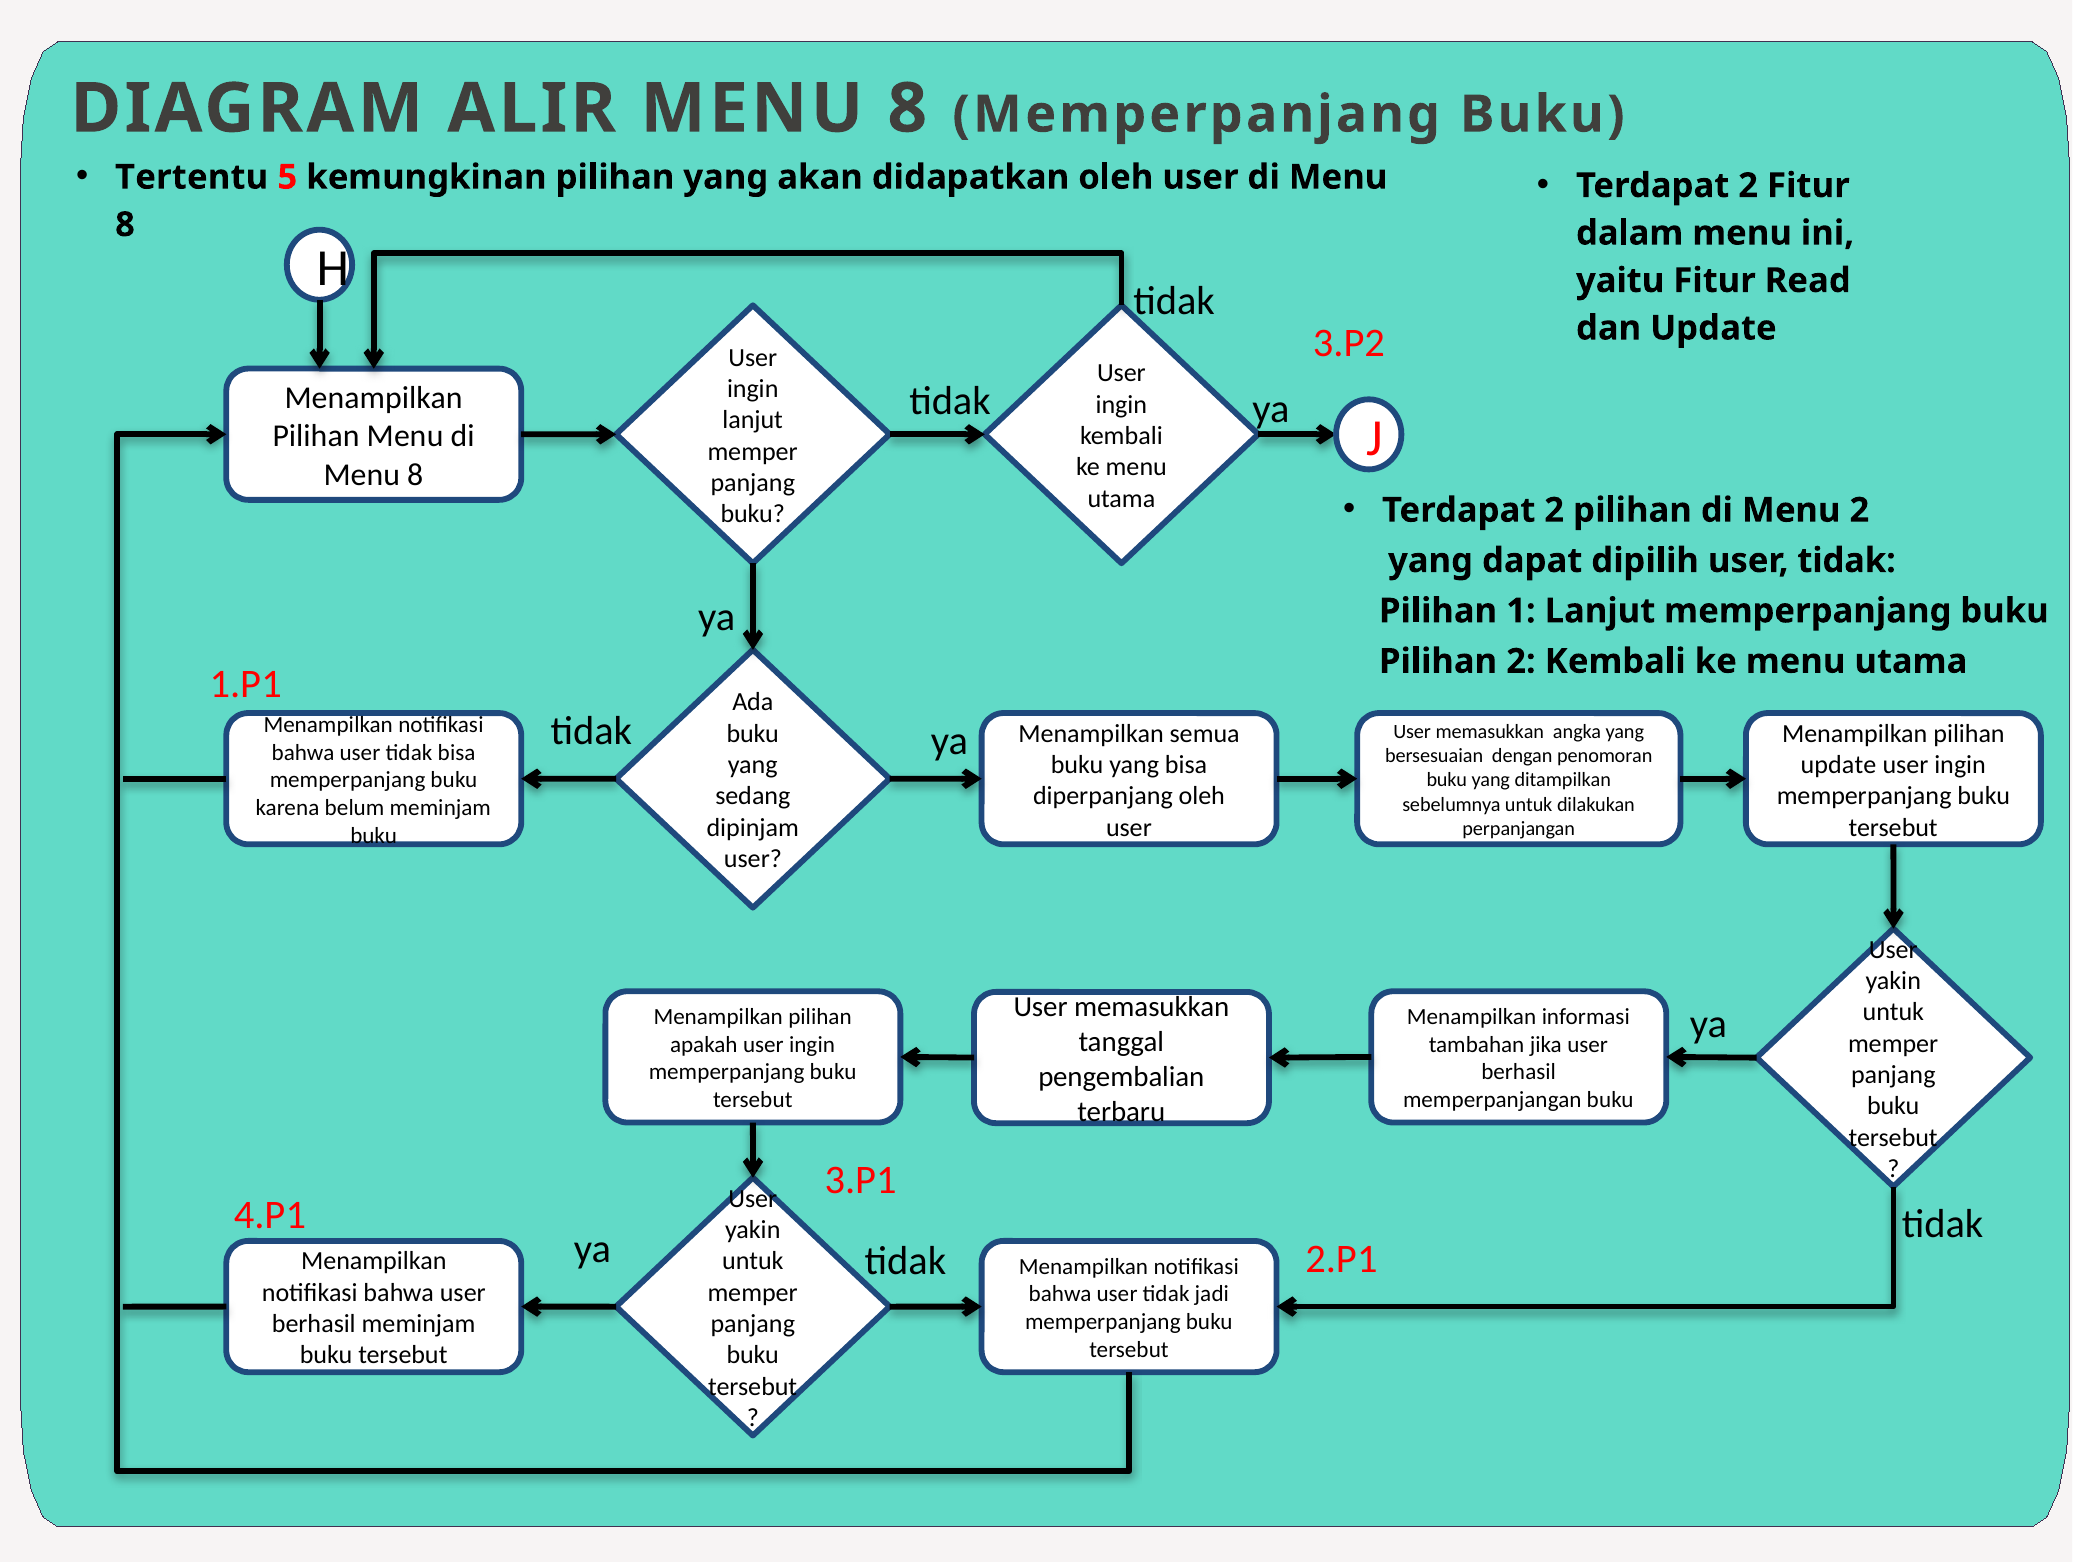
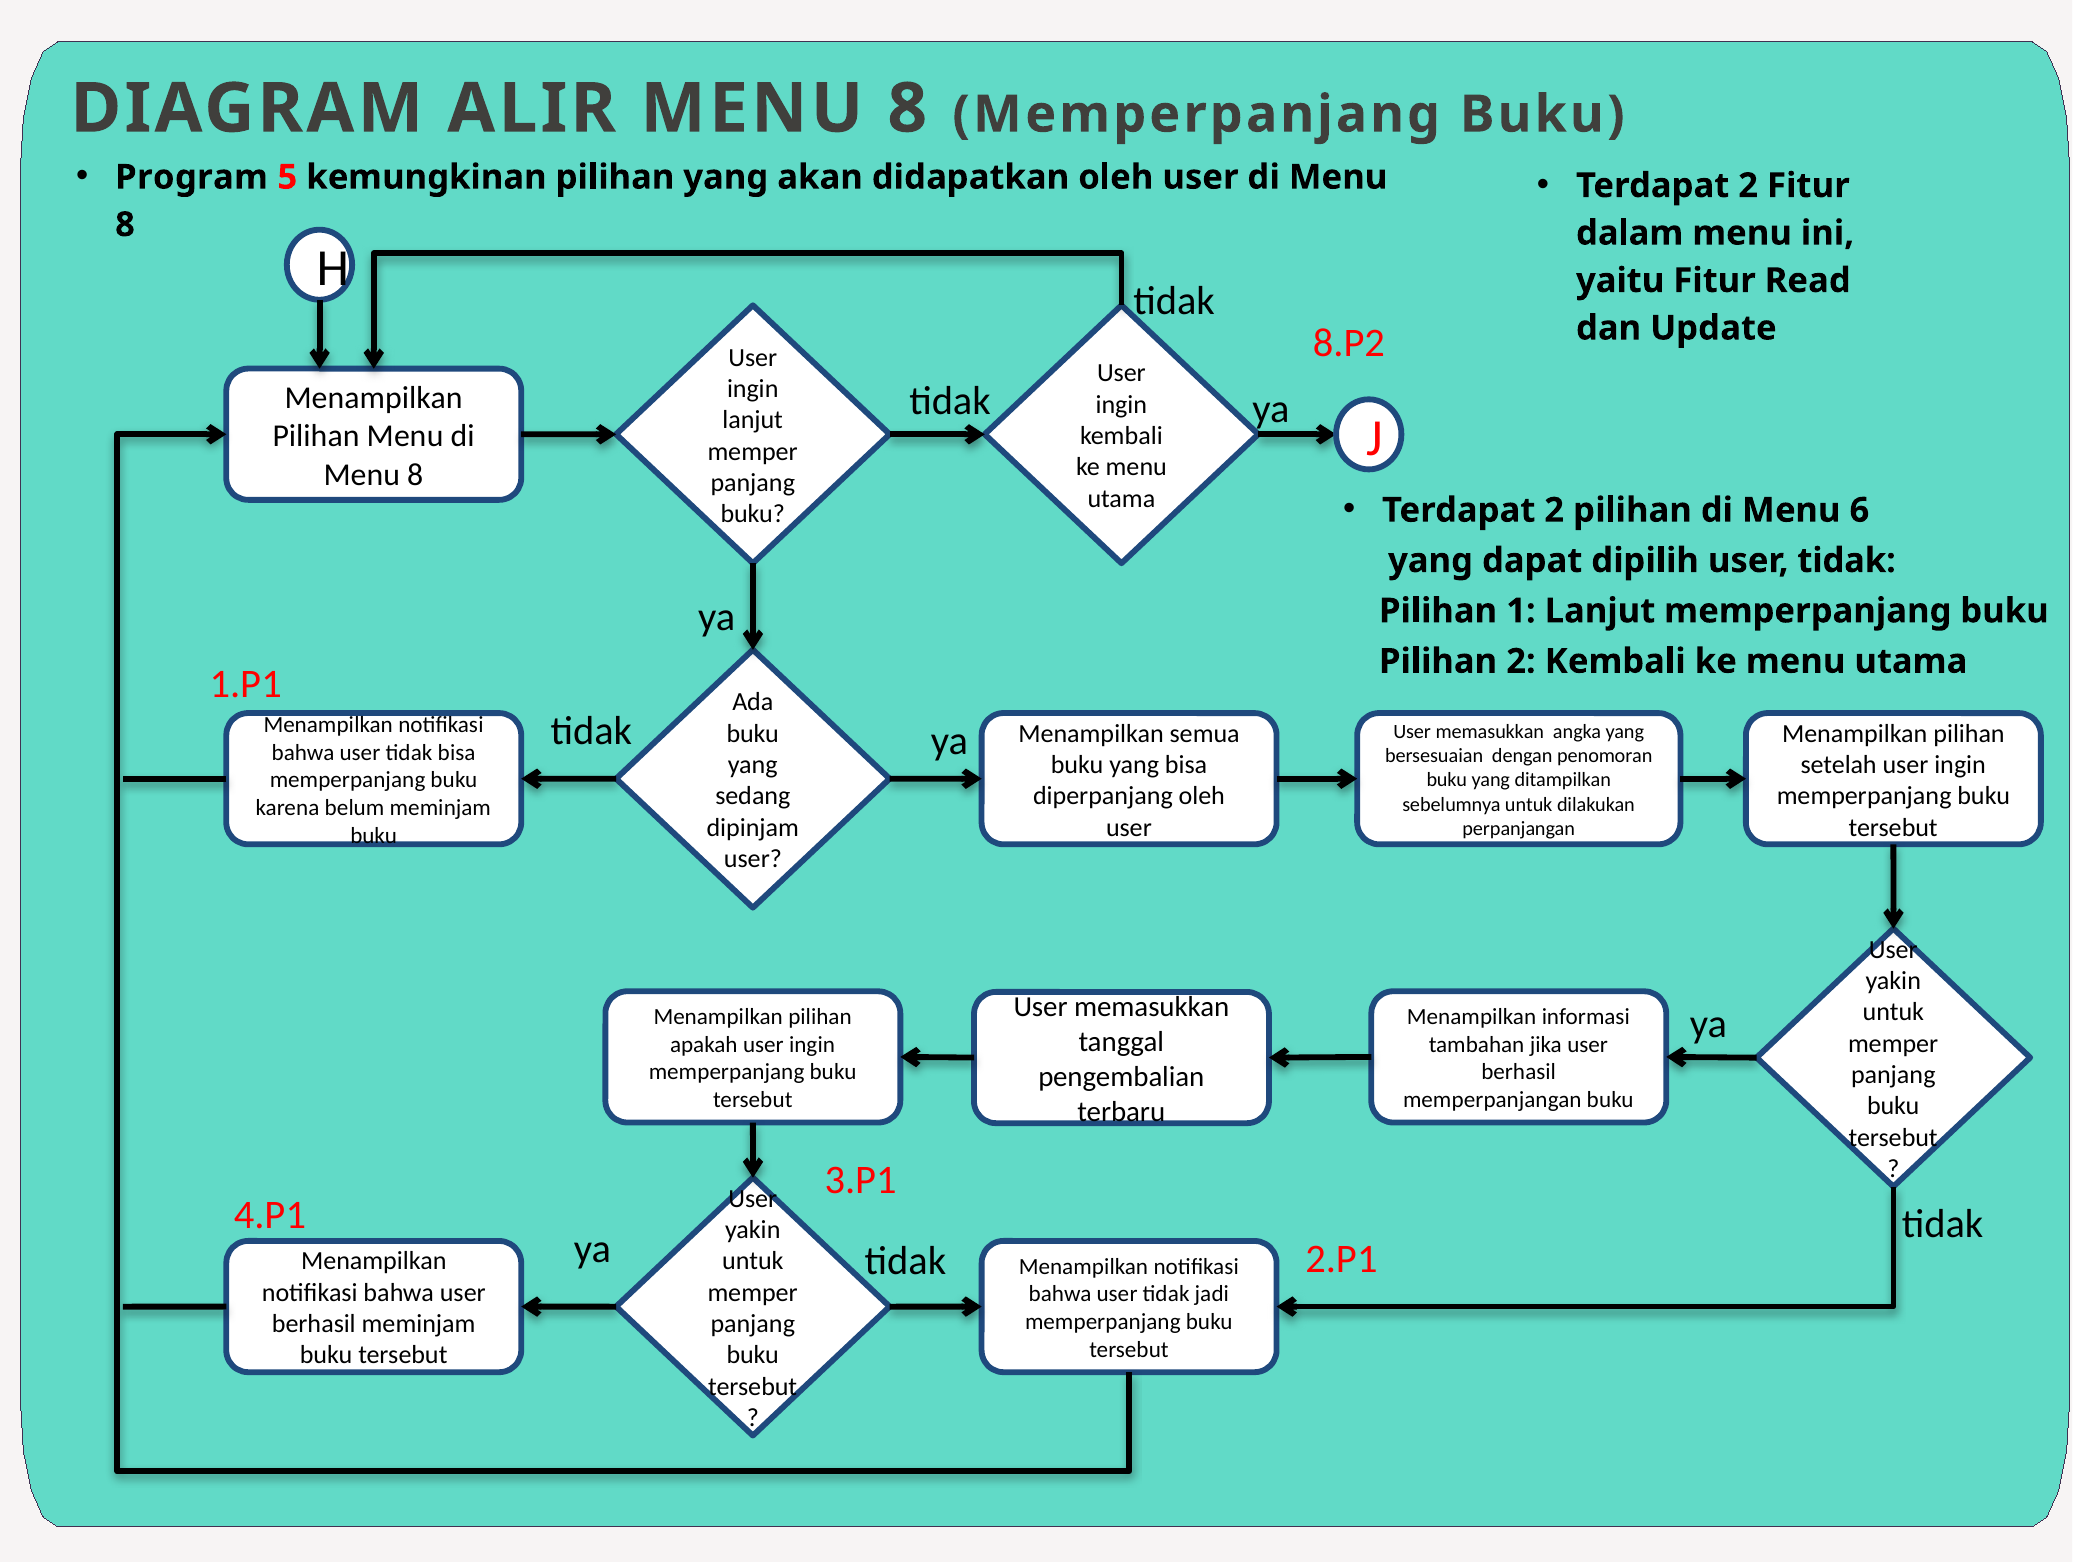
Tertentu: Tertentu -> Program (192, 177)
3.P2: 3.P2 -> 8.P2 (1349, 343)
Menu 2: 2 -> 6 (1859, 510)
update: update -> setelah (1839, 765)
